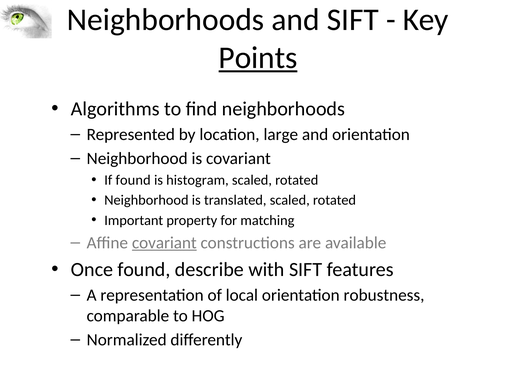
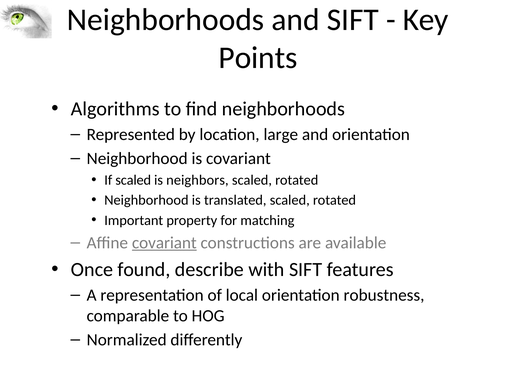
Points underline: present -> none (258, 58)
If found: found -> scaled (133, 180)
histogram: histogram -> neighbors (197, 180)
